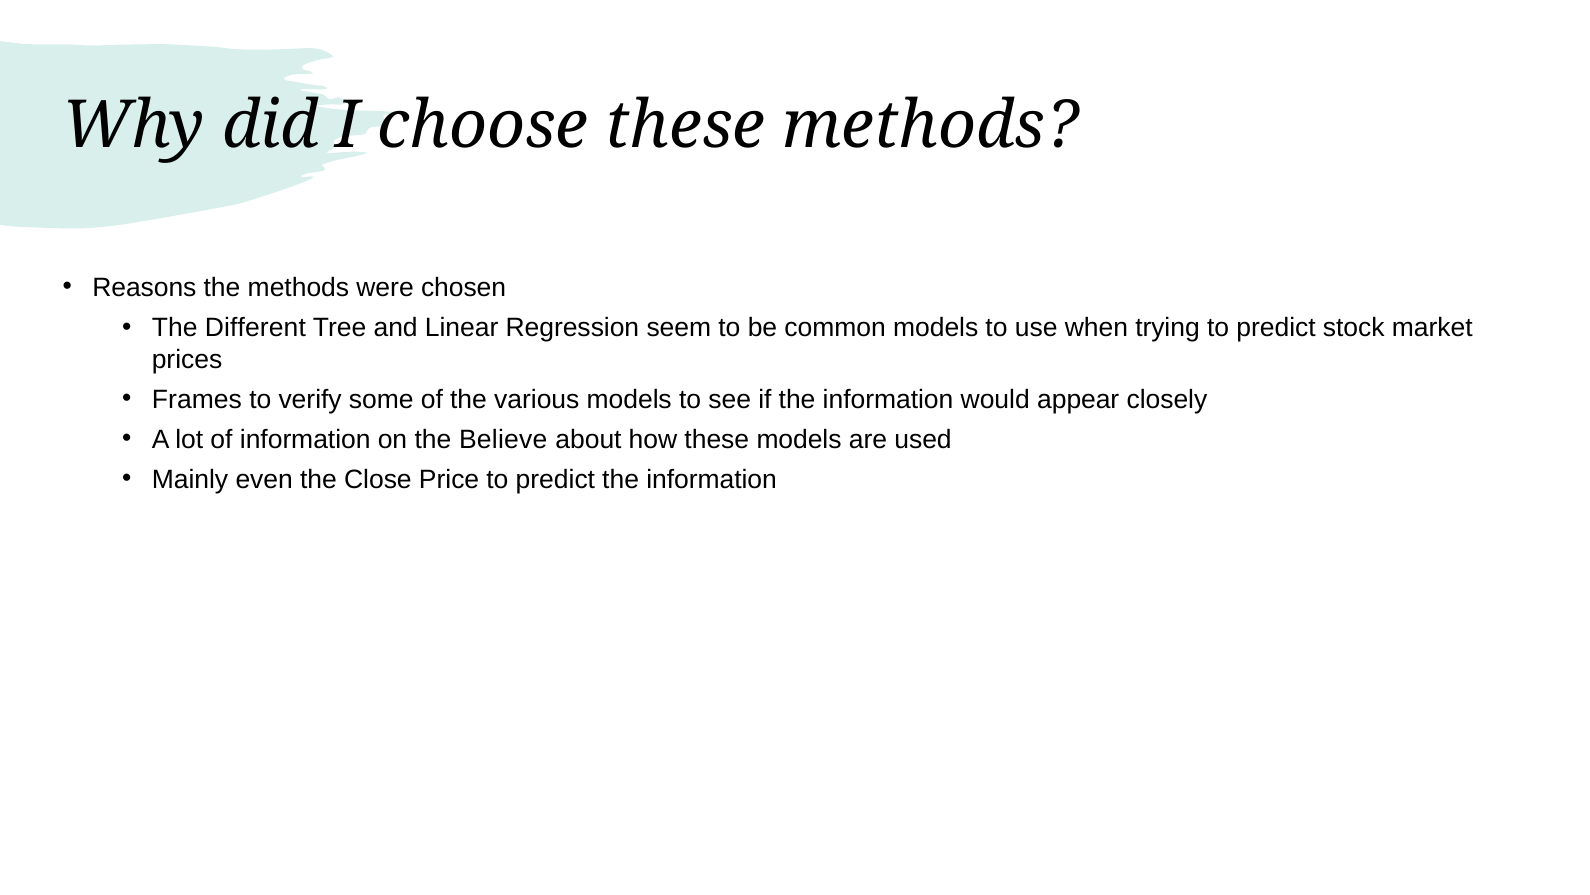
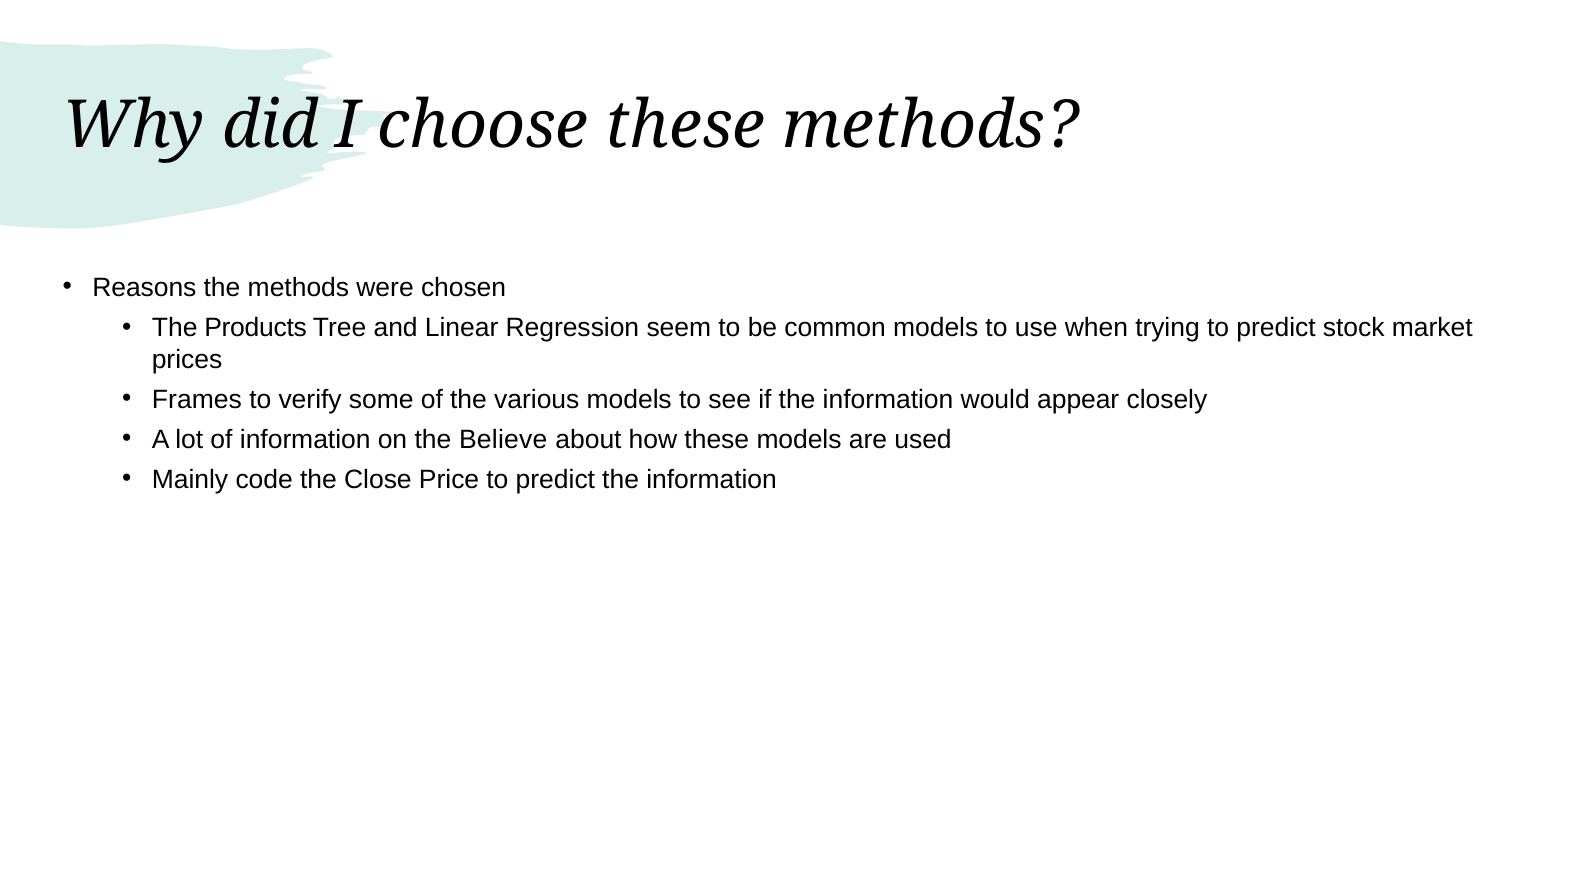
Different: Different -> Products (256, 328)
even: even -> code (264, 479)
